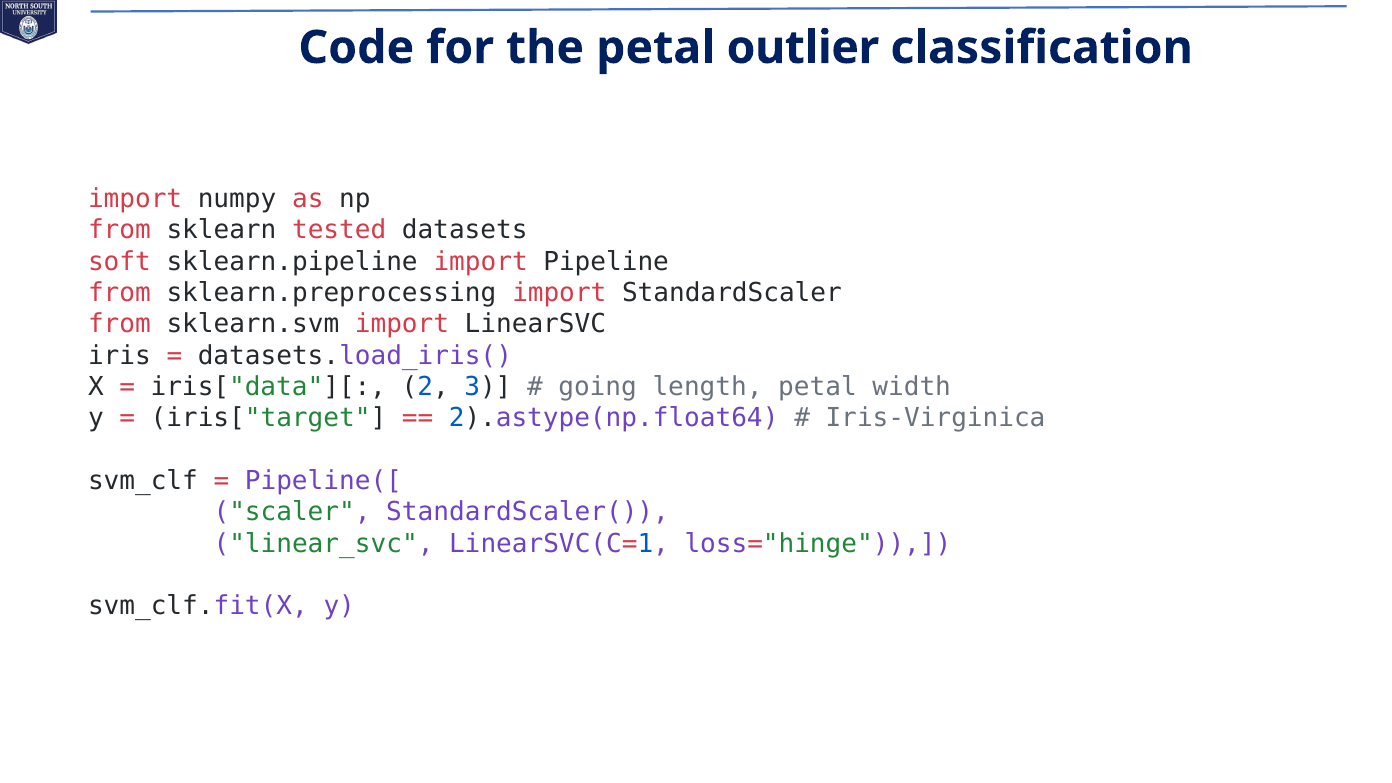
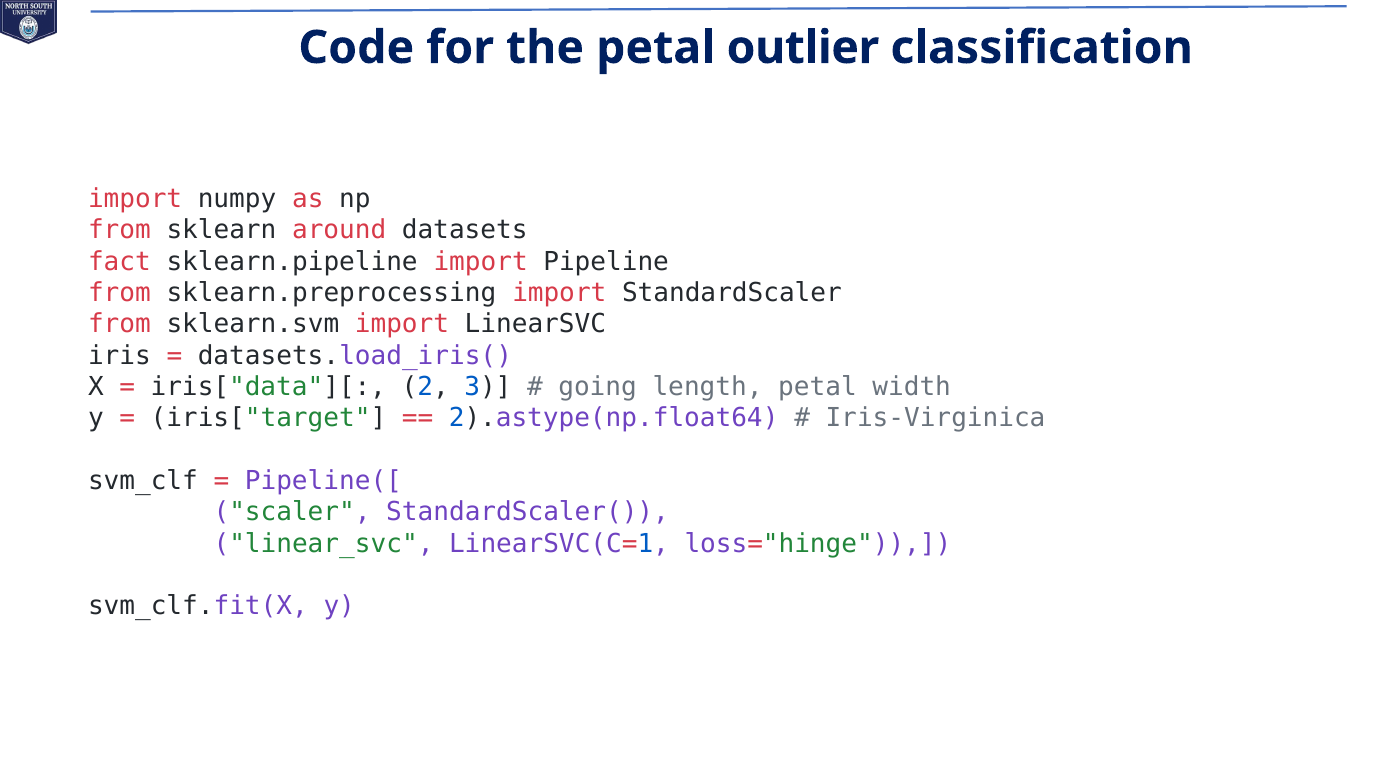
tested: tested -> around (339, 230)
soft: soft -> fact (119, 262)
